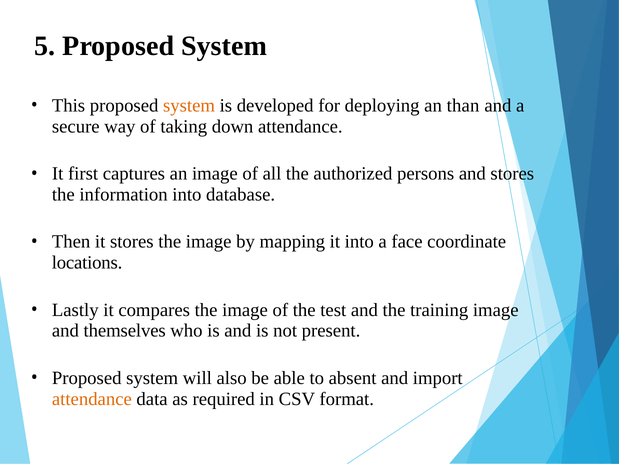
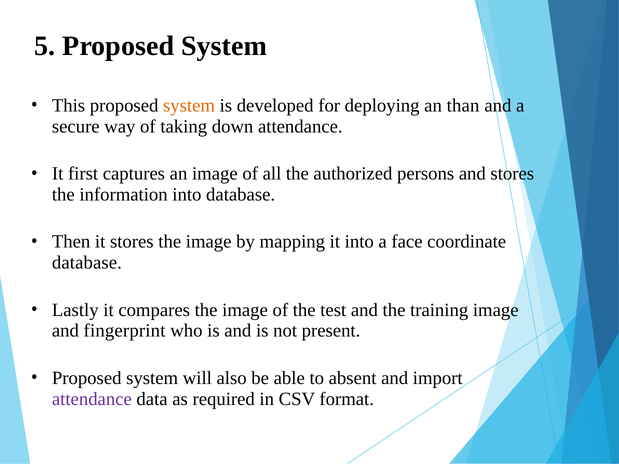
locations: locations -> database (87, 263)
themselves: themselves -> fingerprint (125, 331)
attendance colour: orange -> purple (92, 399)
